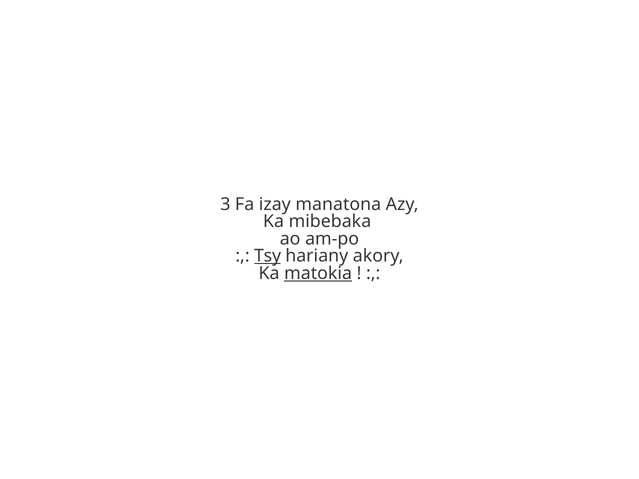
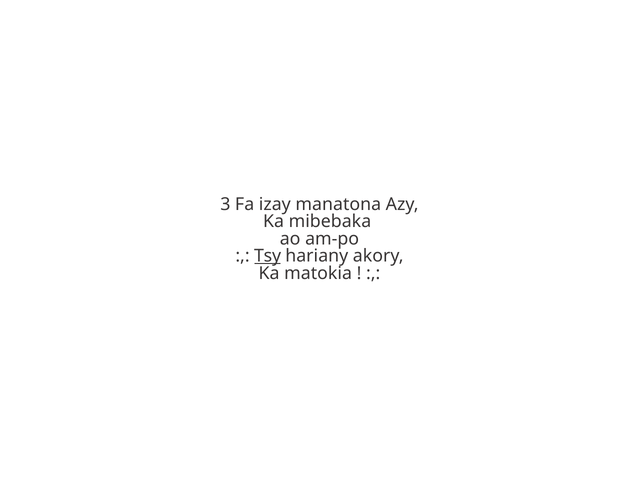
matokia underline: present -> none (318, 273)
